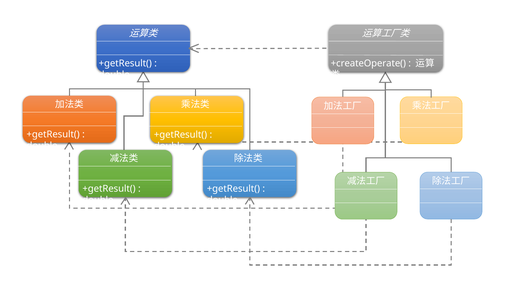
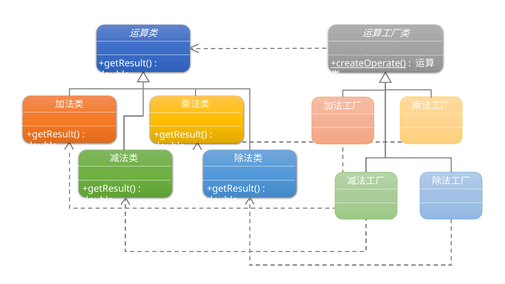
+createOperate( underline: none -> present (368, 63)
